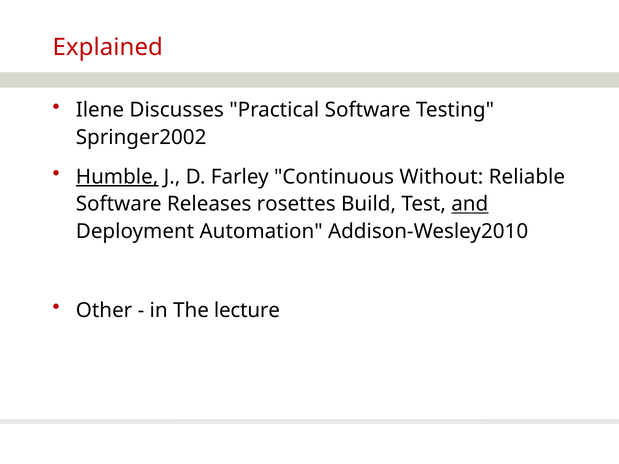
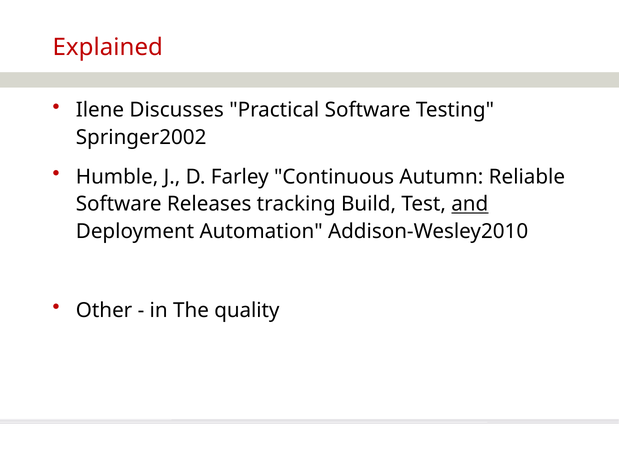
Humble underline: present -> none (117, 177)
Without: Without -> Autumn (441, 177)
rosettes: rosettes -> tracking (296, 204)
lecture: lecture -> quality (247, 311)
